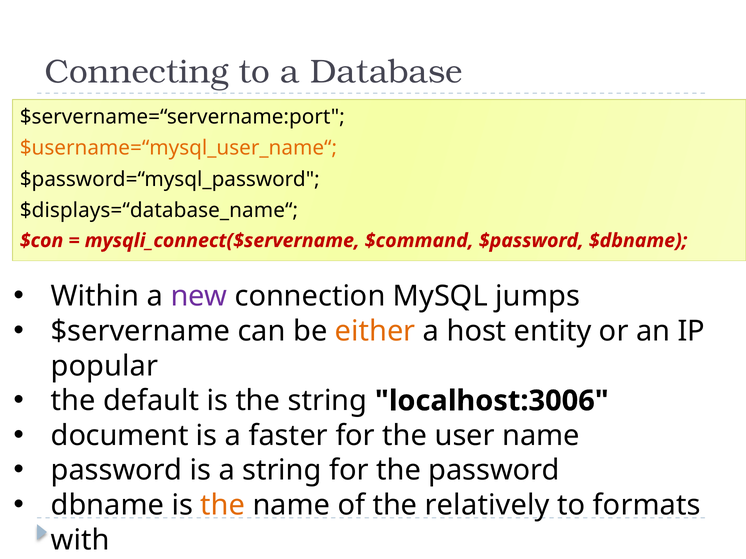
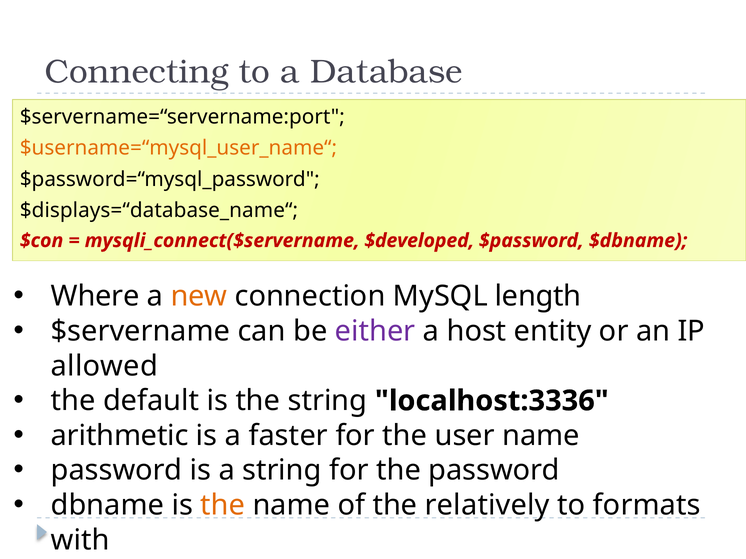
$command: $command -> $developed (419, 241)
Within: Within -> Where (95, 297)
new colour: purple -> orange (199, 297)
jumps: jumps -> length (538, 297)
either colour: orange -> purple (375, 331)
popular: popular -> allowed (104, 366)
localhost:3006: localhost:3006 -> localhost:3336 (492, 401)
document: document -> arithmetic (120, 436)
